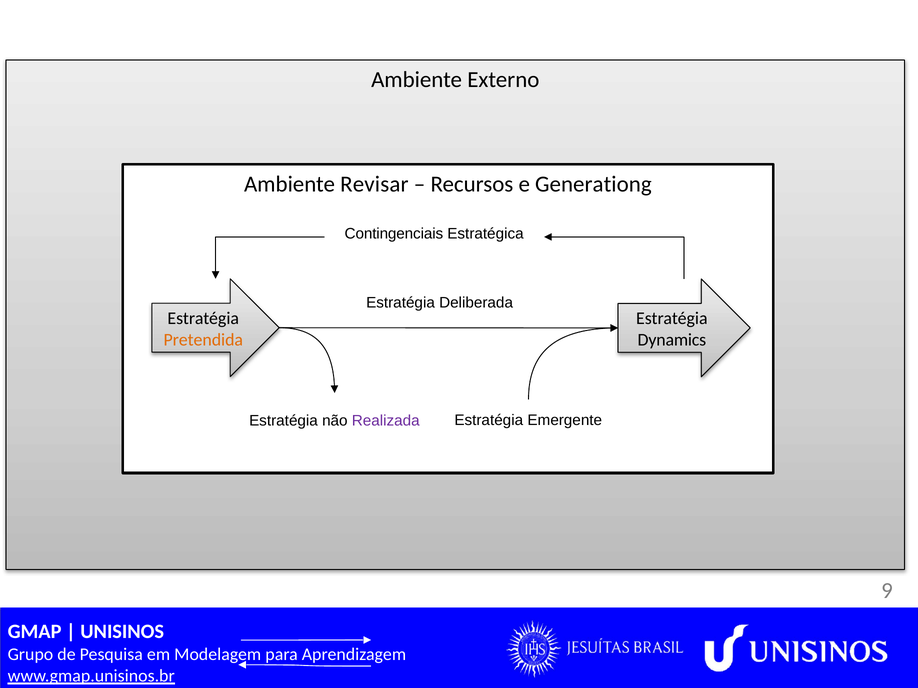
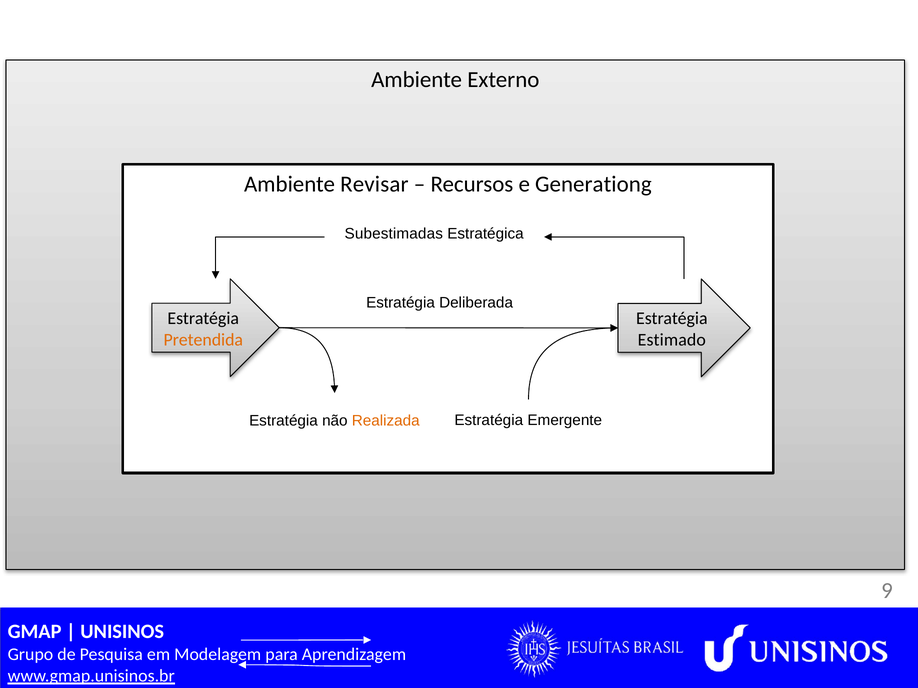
Contingenciais: Contingenciais -> Subestimadas (394, 234)
Dynamics: Dynamics -> Estimado (672, 340)
Realizada colour: purple -> orange (386, 421)
